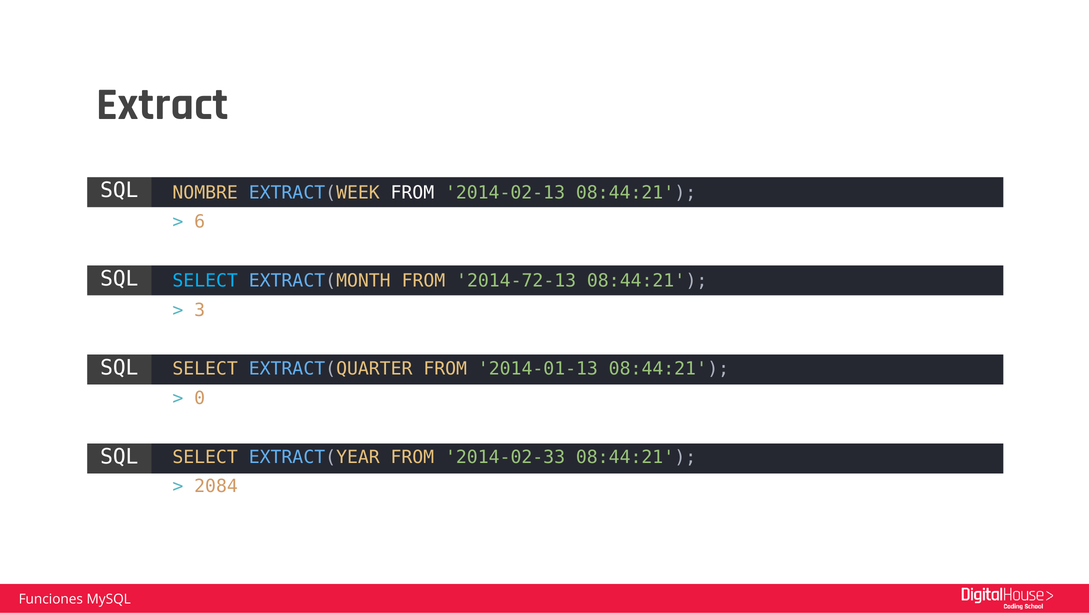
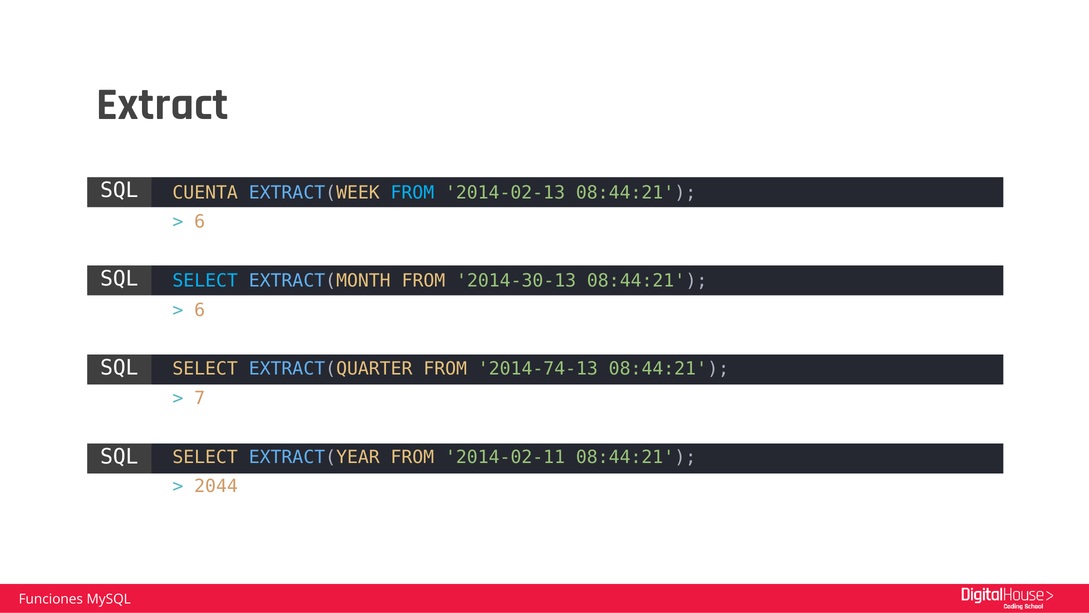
NOMBRE: NOMBRE -> CUENTA (205, 192)
FROM colour: white -> light blue (412, 192)
2014-72-13: 2014-72-13 -> 2014-30-13 (516, 280)
3: 3 -> 6 (200, 310)
2014-01-13: 2014-01-13 -> 2014-74-13 (538, 369)
0: 0 -> 7 (200, 398)
2014-02-33: 2014-02-33 -> 2014-02-11 (505, 457)
2084: 2084 -> 2044 (216, 486)
